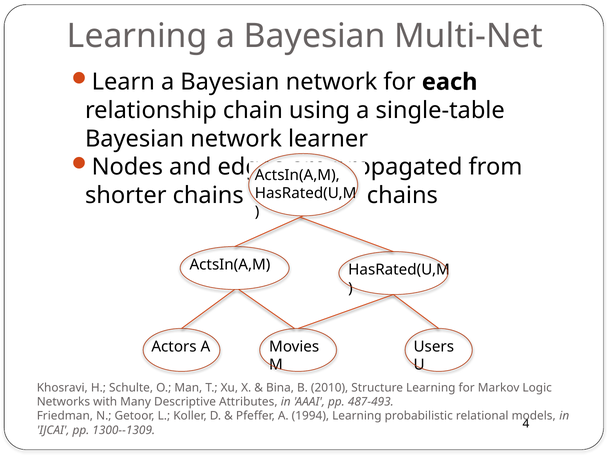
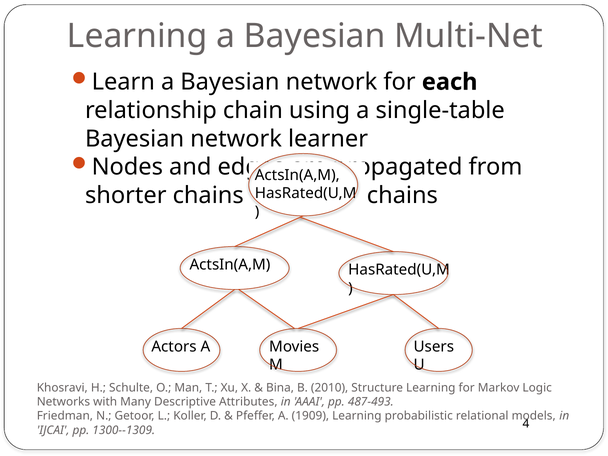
1994: 1994 -> 1909 (310, 416)
